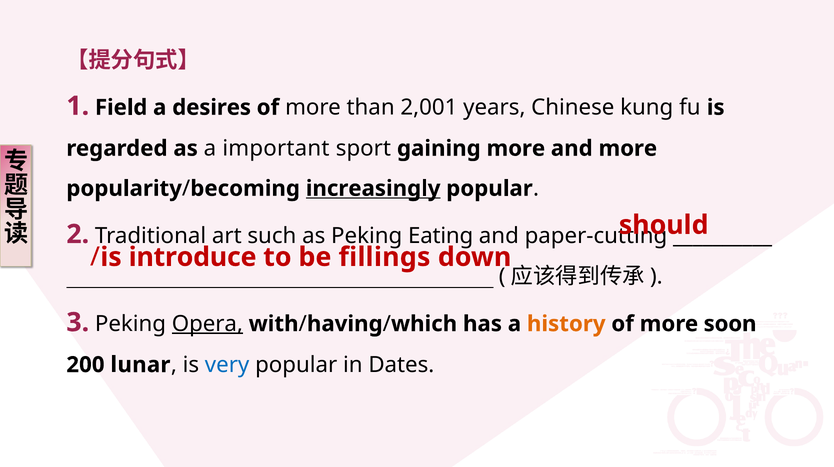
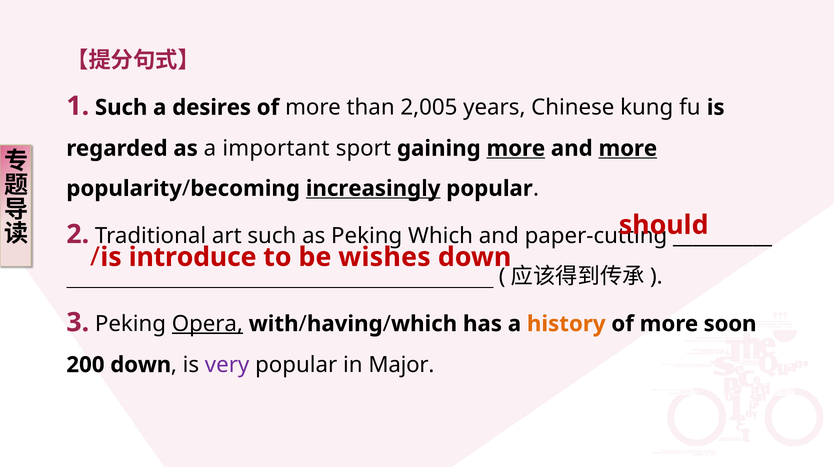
1 Field: Field -> Such (121, 108)
2,001: 2,001 -> 2,005 (429, 108)
more underline: none -> present (516, 149)
more underline: none -> present (628, 149)
Peking Eating: Eating -> Which (441, 236)
fillings: fillings -> wishes (384, 257)
200 lunar: lunar -> down (141, 365)
very colour: blue -> purple (227, 365)
Dates: Dates -> Major (401, 365)
